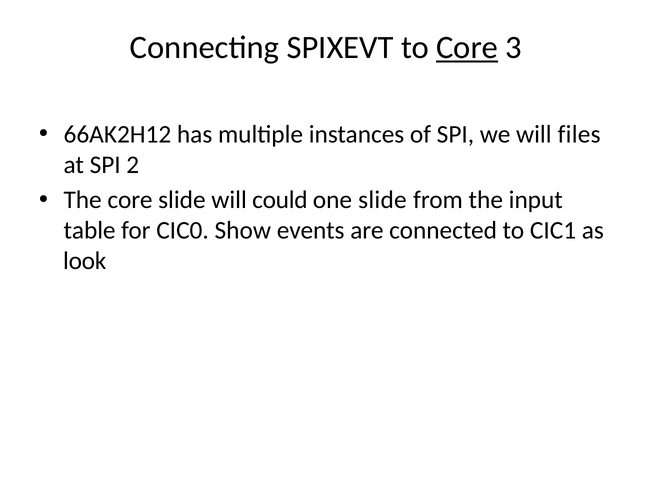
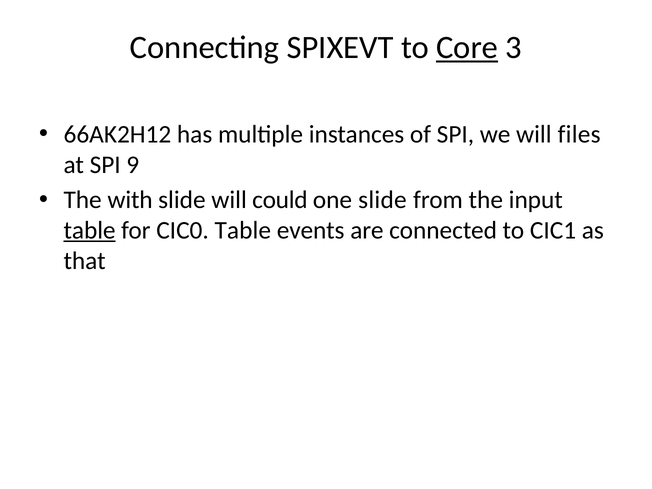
2: 2 -> 9 (133, 165)
The core: core -> with (130, 200)
table underline: none -> present (90, 230)
CIC0 Show: Show -> Table (243, 230)
look: look -> that (85, 261)
